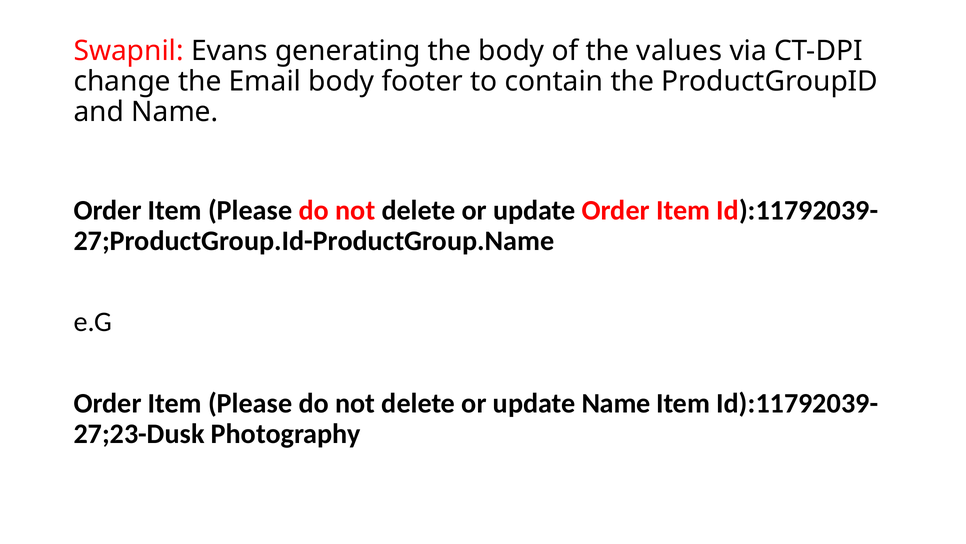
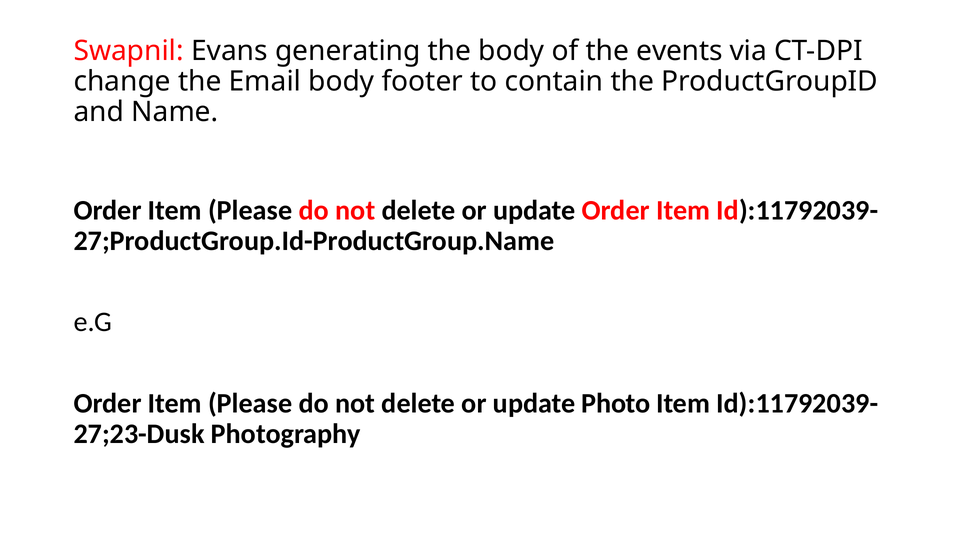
values: values -> events (679, 51)
update Name: Name -> Photo (616, 403)
